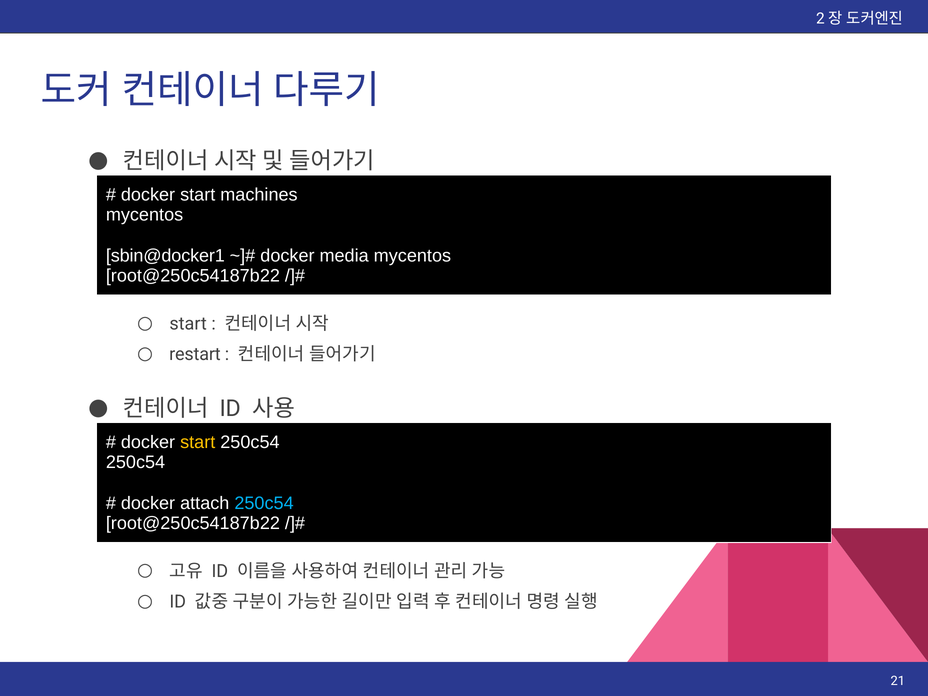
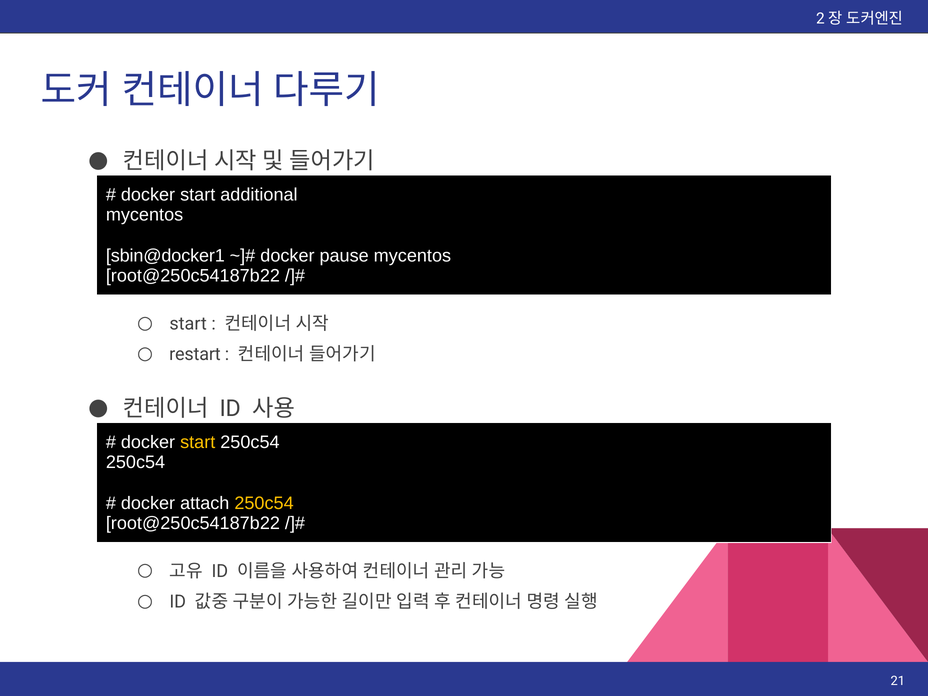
machines: machines -> additional (259, 195)
media: media -> pause (344, 256)
250c54 colour: light blue -> yellow (264, 503)
